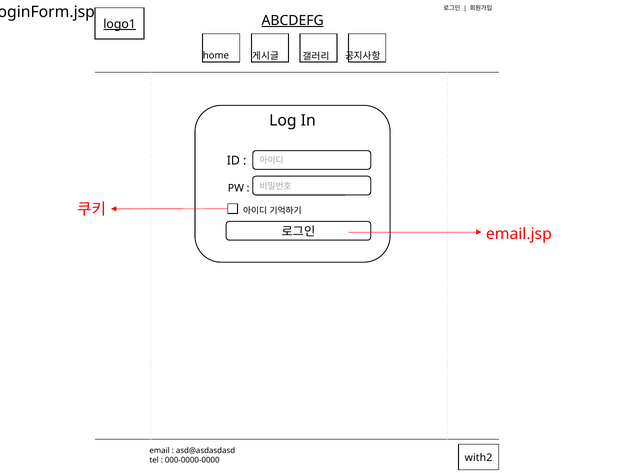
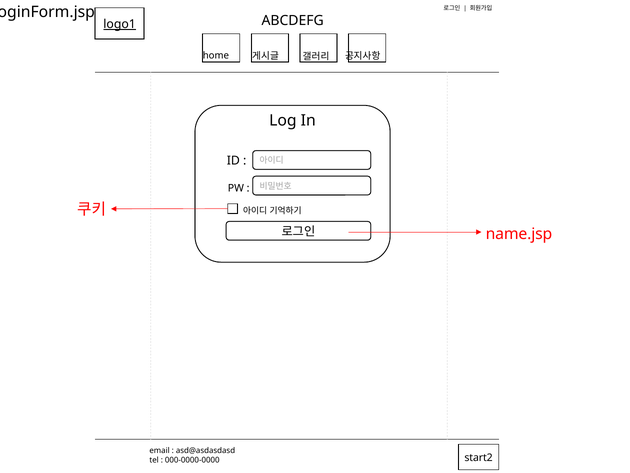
ABCDEFG underline: present -> none (293, 20)
email.jsp: email.jsp -> name.jsp (519, 234)
with2: with2 -> start2 (479, 457)
